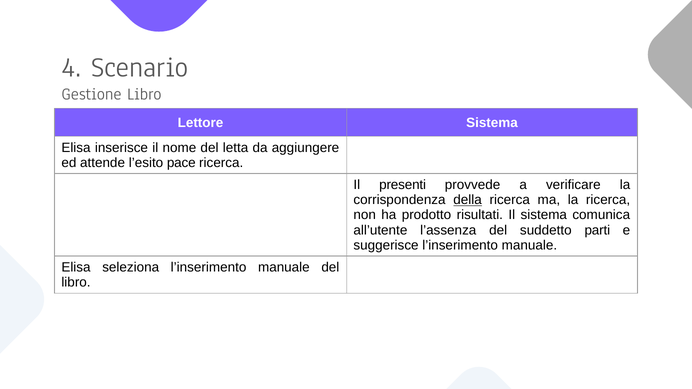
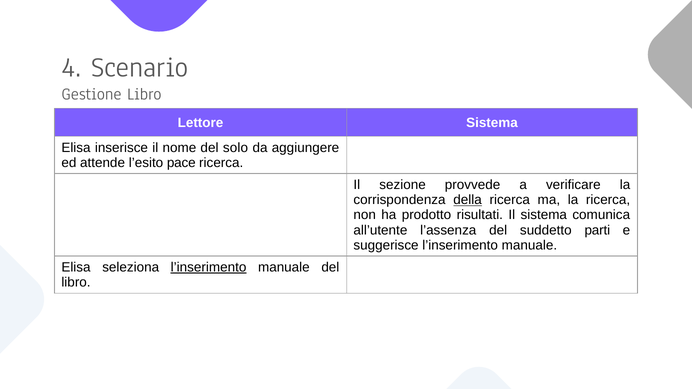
letta: letta -> solo (235, 148)
presenti: presenti -> sezione (403, 185)
l’inserimento underline: none -> present (209, 267)
